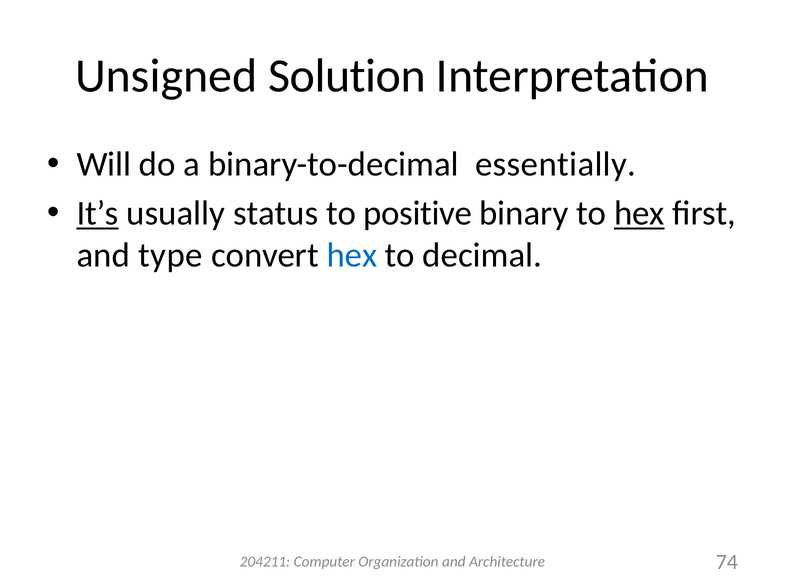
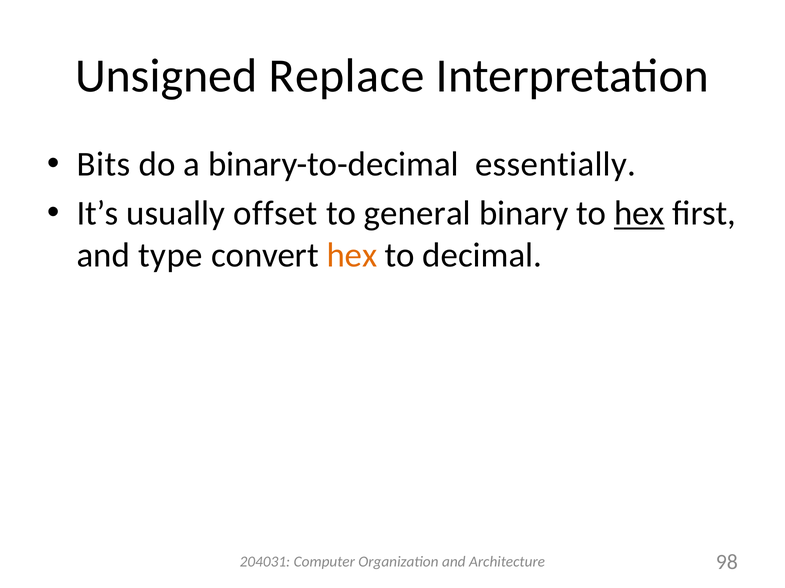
Solution: Solution -> Replace (347, 76)
Will: Will -> Bits (104, 165)
It’s underline: present -> none (98, 214)
status: status -> offset (276, 214)
positive: positive -> general (417, 214)
hex colour: blue -> orange (352, 256)
204211: 204211 -> 204031 (265, 562)
74: 74 -> 98 (727, 563)
